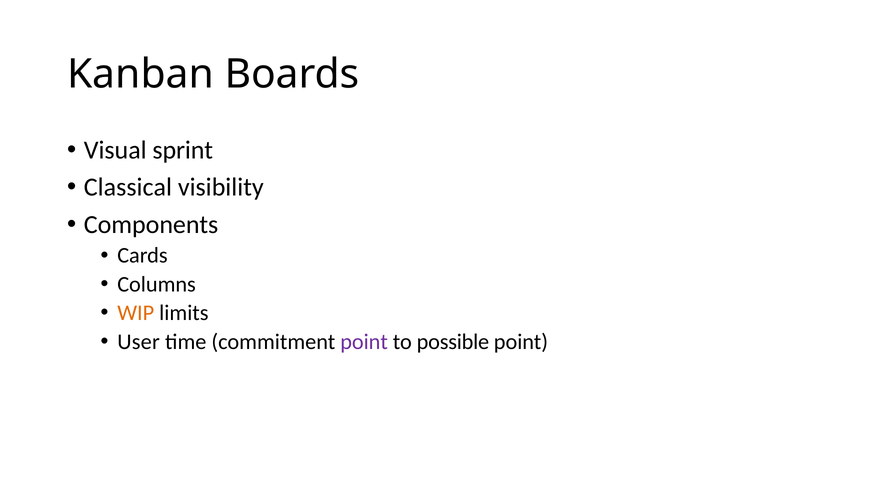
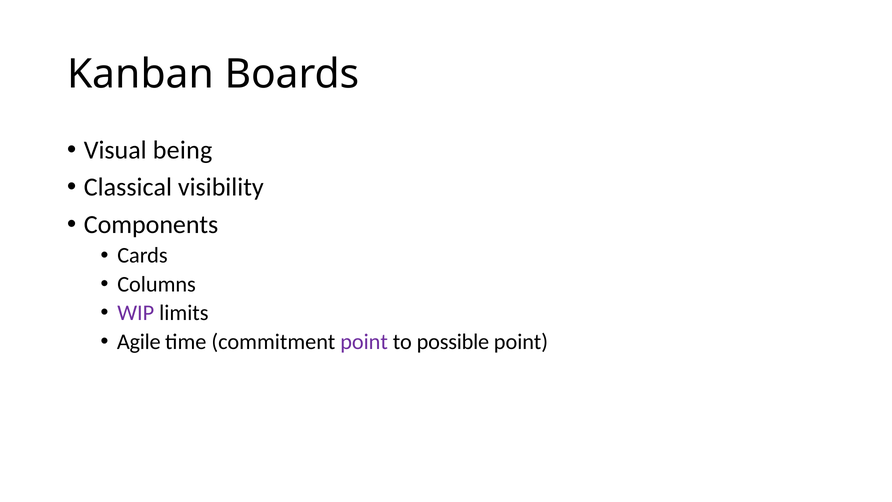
sprint: sprint -> being (183, 150)
WIP colour: orange -> purple (136, 313)
User: User -> Agile (139, 342)
